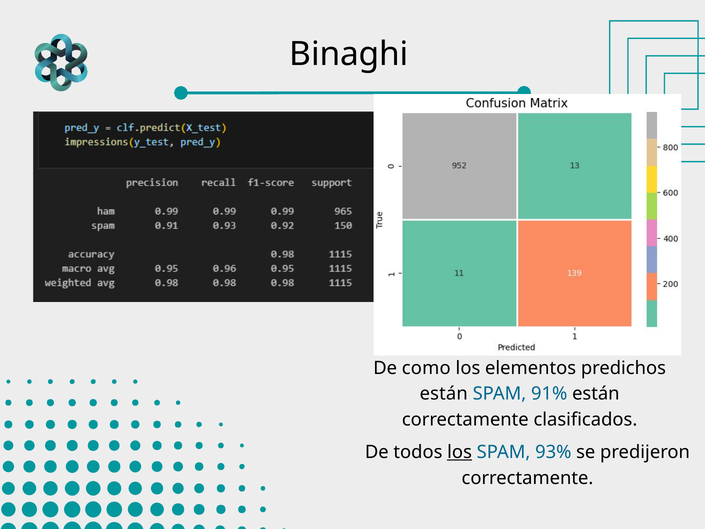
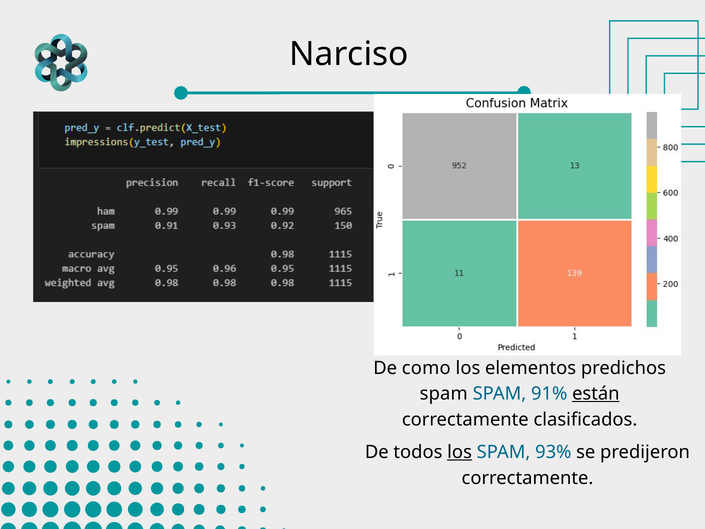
Binaghi: Binaghi -> Narciso (349, 54)
están: están -> spam (444, 394)
están underline: none -> present (596, 394)
